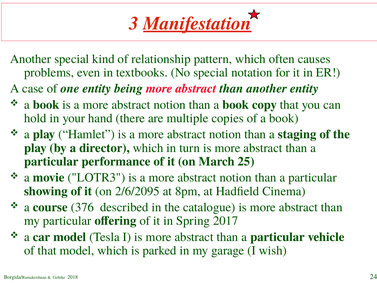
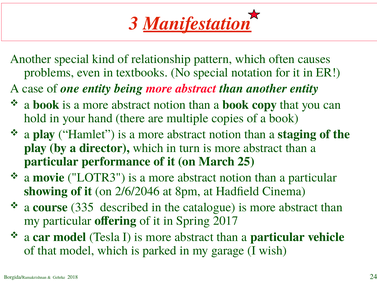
2/6/2095: 2/6/2095 -> 2/6/2046 (137, 191)
376: 376 -> 335 (82, 207)
